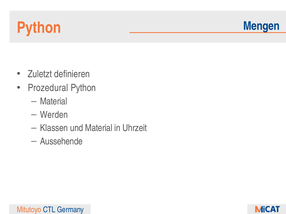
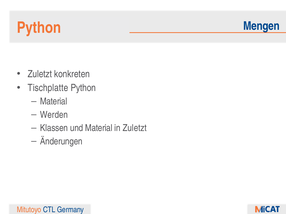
definieren: definieren -> konkreten (72, 74)
Prozedural: Prozedural -> Tischplatte (48, 88)
in Uhrzeit: Uhrzeit -> Zuletzt (135, 128)
Aussehende: Aussehende -> Änderungen (61, 142)
